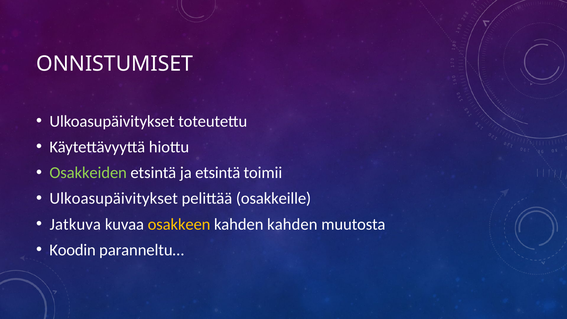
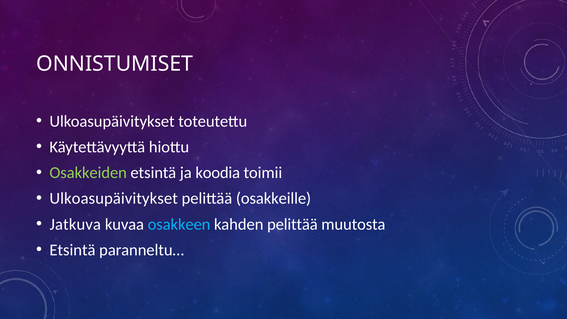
ja etsintä: etsintä -> koodia (218, 173)
osakkeen colour: yellow -> light blue (179, 224)
kahden kahden: kahden -> pelittää (292, 224)
Koodin: Koodin -> Etsintä (72, 250)
